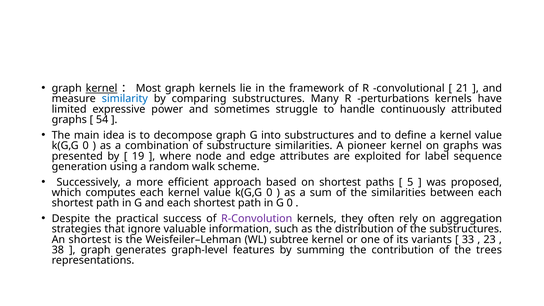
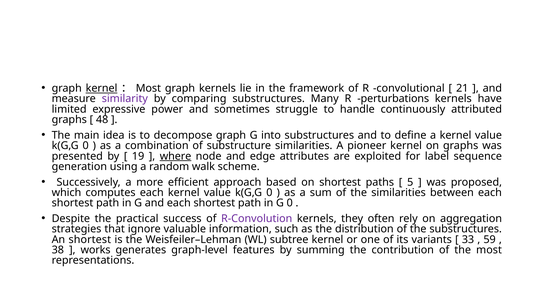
similarity colour: blue -> purple (125, 99)
54: 54 -> 48 (102, 120)
where underline: none -> present (176, 156)
23: 23 -> 59 (490, 240)
graph: graph -> works (96, 250)
the trees: trees -> most (489, 250)
